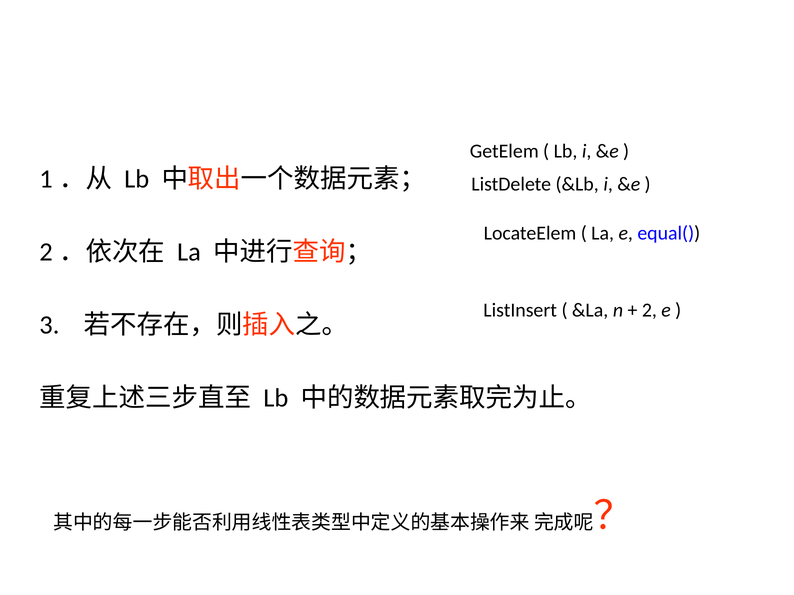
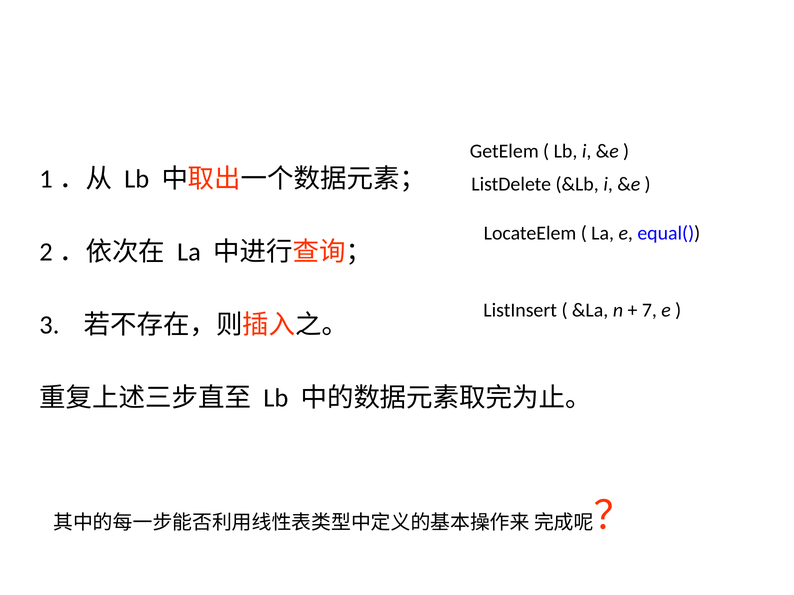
2: 2 -> 7 (649, 310)
